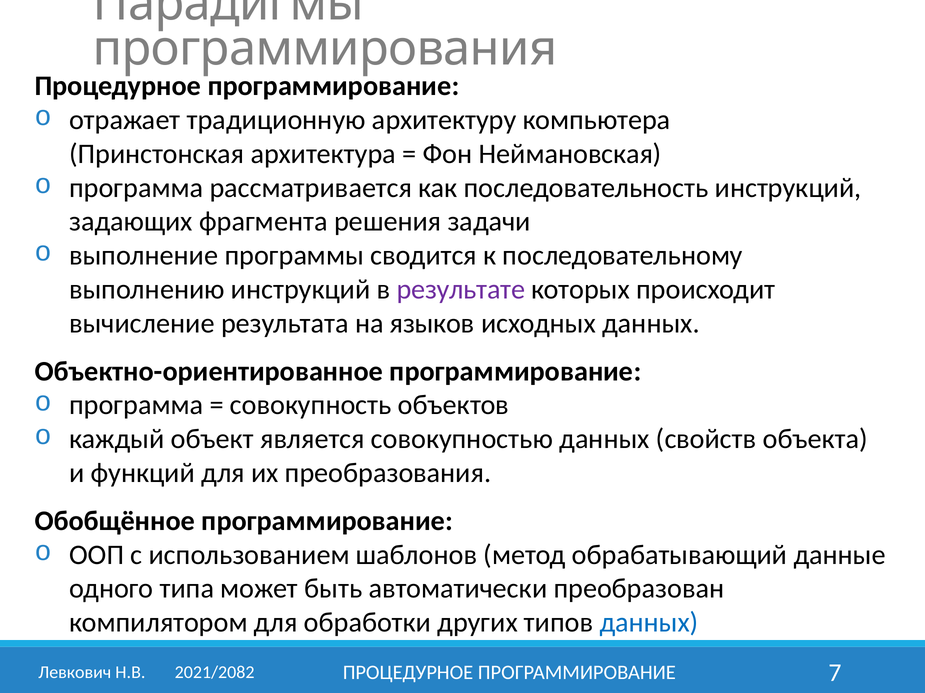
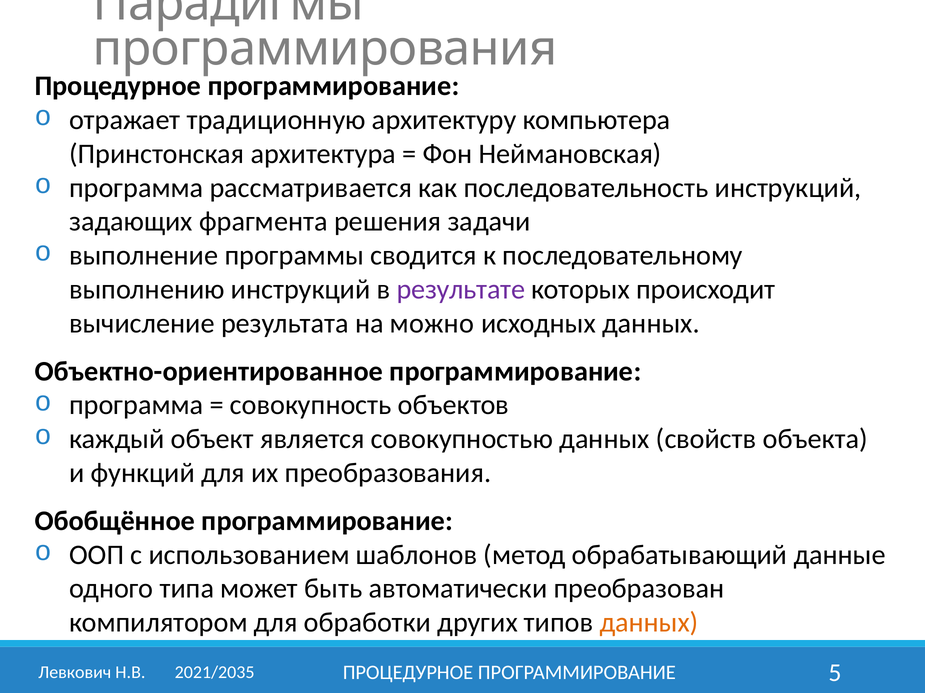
языков: языков -> можно (432, 324)
данных colour: blue -> orange (649, 623)
7: 7 -> 5 (835, 673)
2021/2082: 2021/2082 -> 2021/2035 (215, 673)
